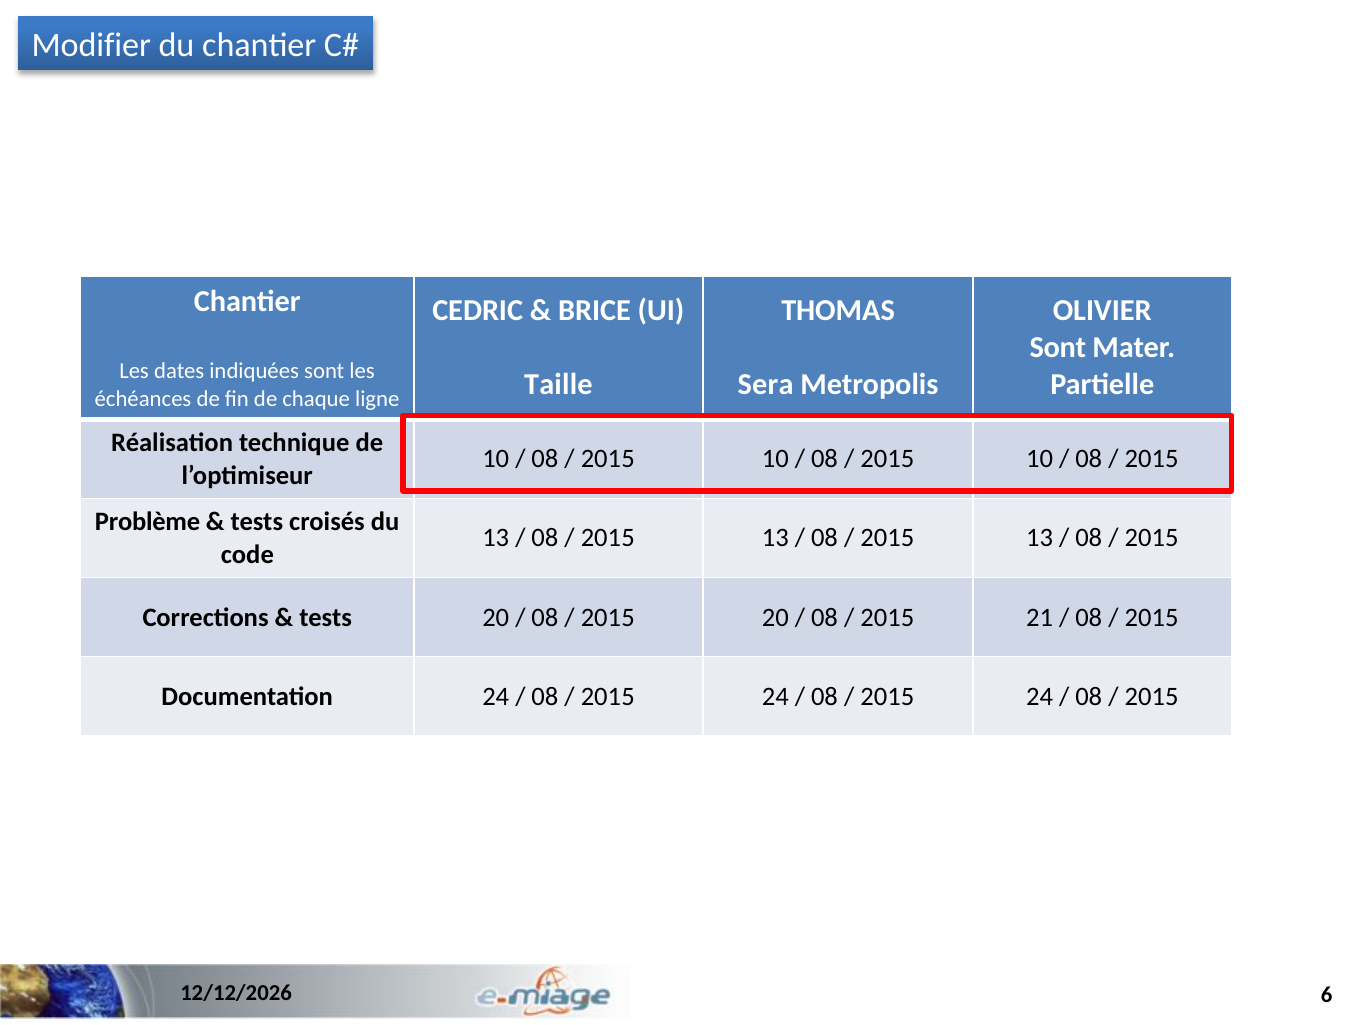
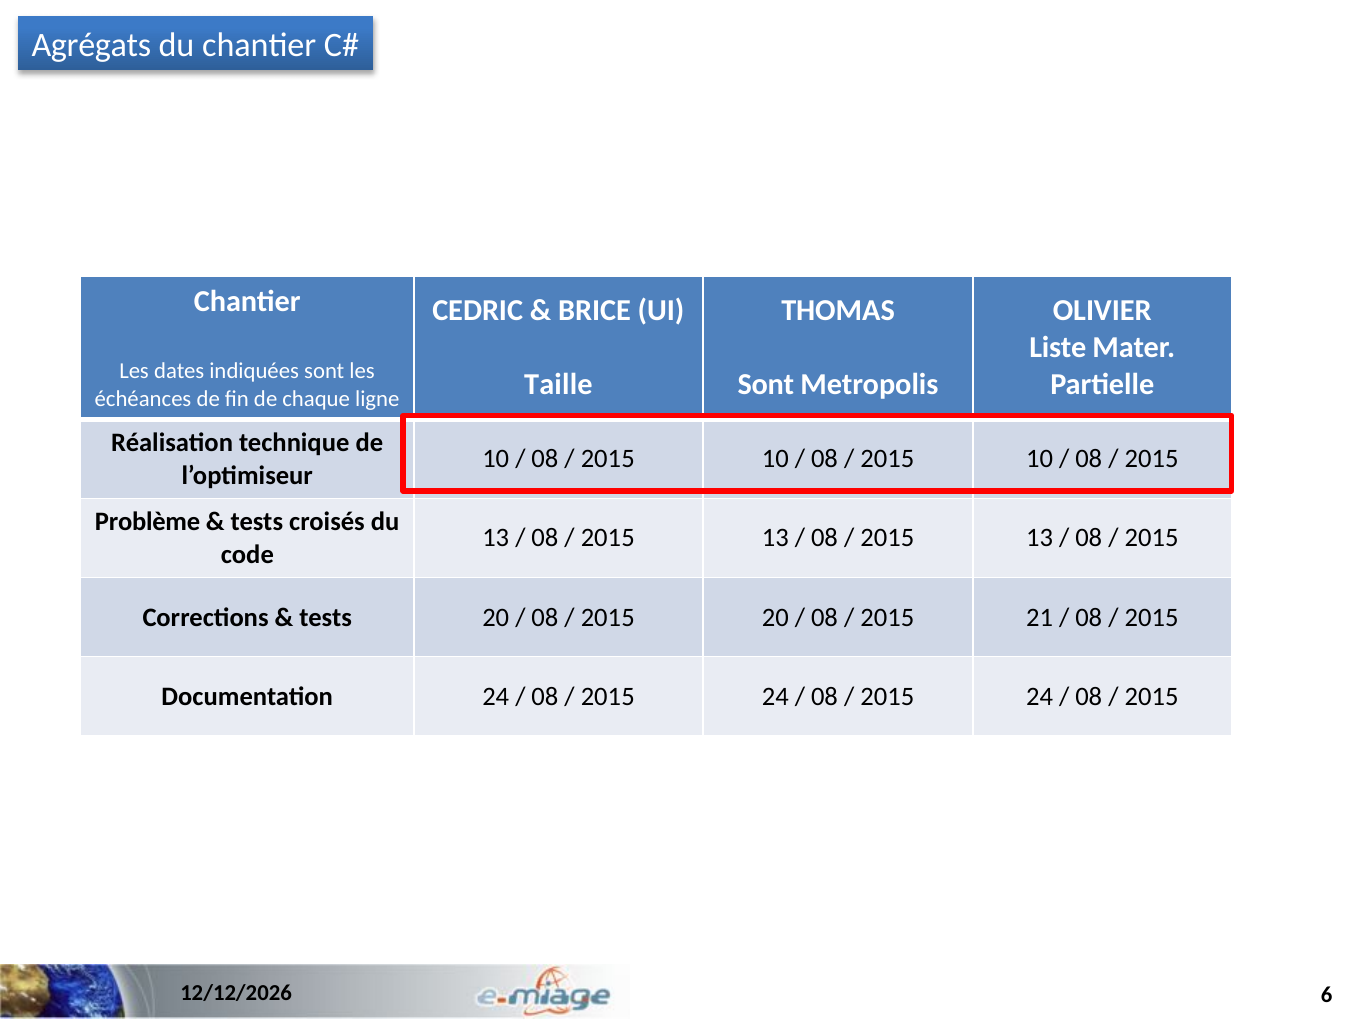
Modifier: Modifier -> Agrégats (91, 46)
Sont: Sont -> Liste (1058, 348)
Sera: Sera -> Sont (766, 385)
